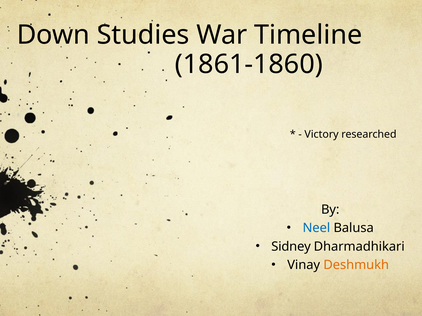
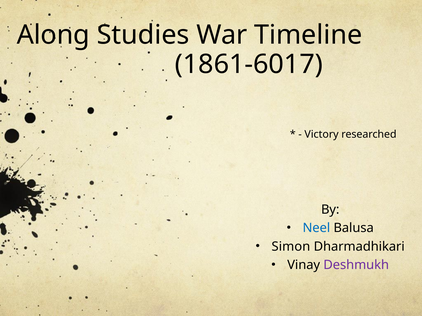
Down: Down -> Along (53, 35)
1861-1860: 1861-1860 -> 1861-6017 (249, 64)
Sidney: Sidney -> Simon (291, 247)
Deshmukh colour: orange -> purple (356, 265)
